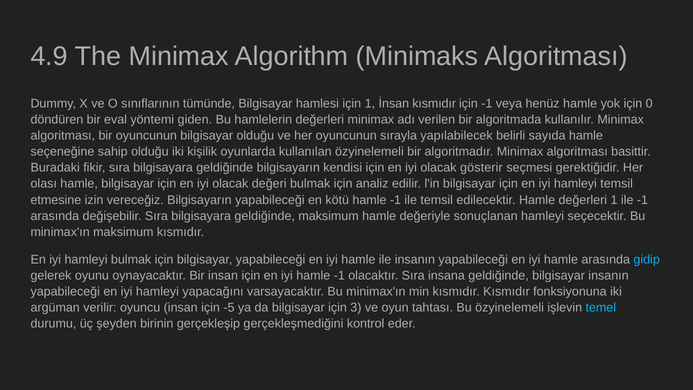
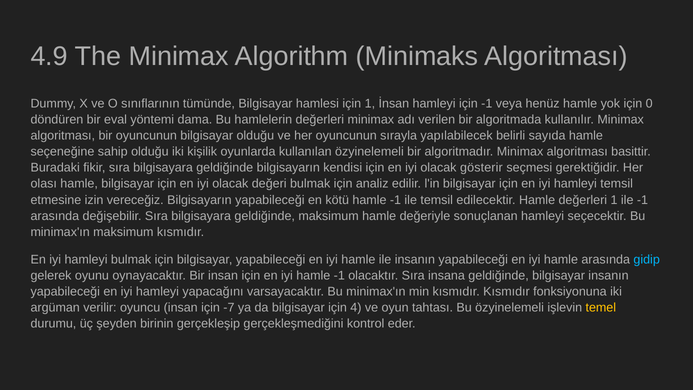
İnsan kısmıdır: kısmıdır -> hamleyi (434, 104)
giden: giden -> dama (195, 120)
-5: -5 -> -7 (229, 308)
3: 3 -> 4 (356, 308)
temel colour: light blue -> yellow (601, 308)
